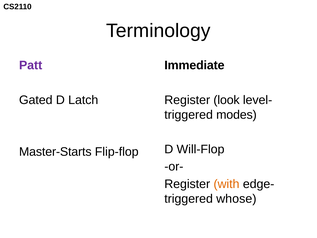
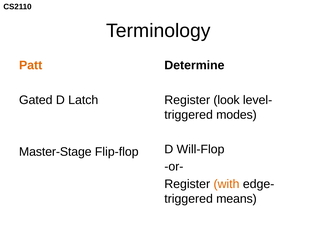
Patt colour: purple -> orange (31, 65)
Immediate: Immediate -> Determine (194, 65)
Master-Starts: Master-Starts -> Master-Stage (55, 152)
whose: whose -> means (236, 199)
